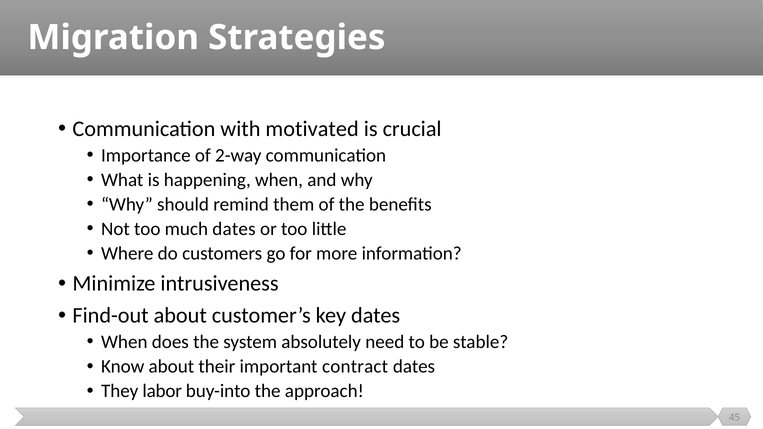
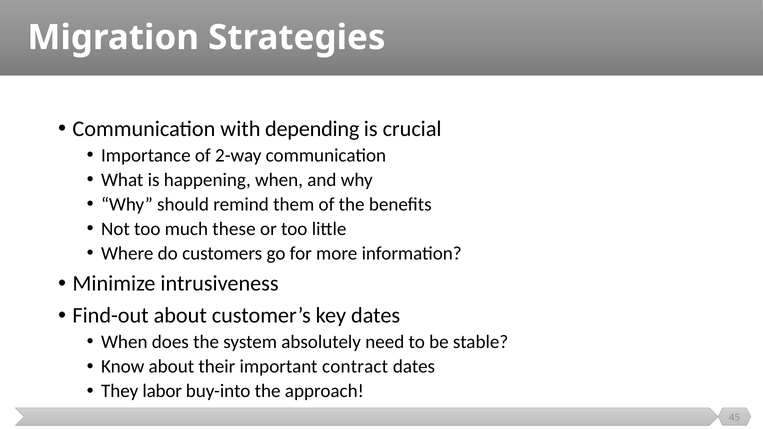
motivated: motivated -> depending (312, 129)
much dates: dates -> these (234, 229)
